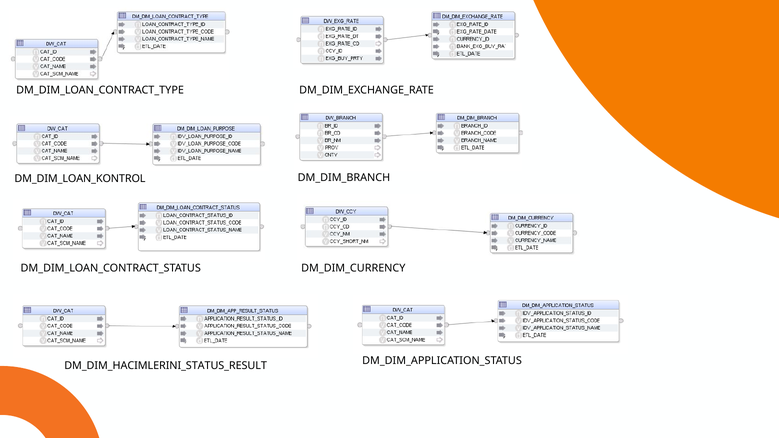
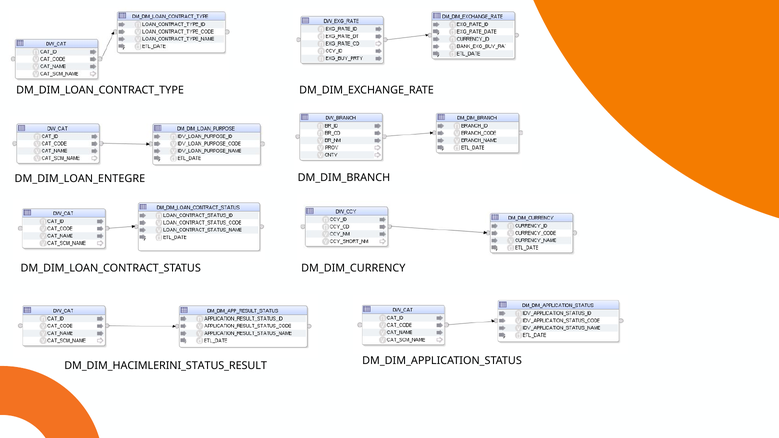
DM_DIM_LOAN_KONTROL: DM_DIM_LOAN_KONTROL -> DM_DIM_LOAN_ENTEGRE (80, 179)
